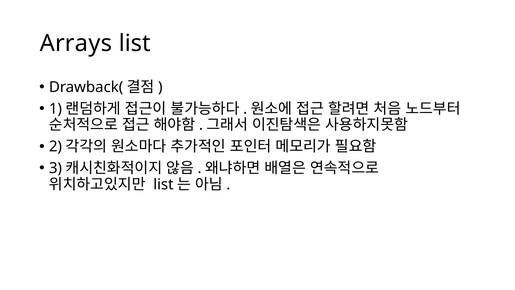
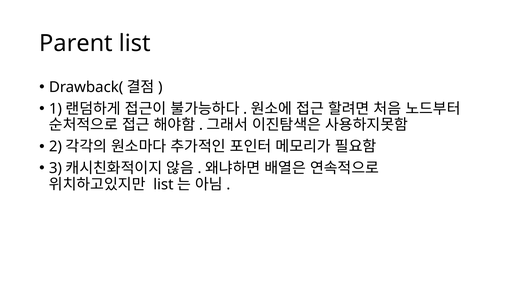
Arrays: Arrays -> Parent (76, 43)
